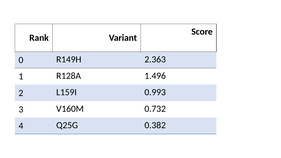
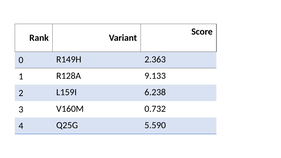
1.496: 1.496 -> 9.133 (155, 76)
0.993: 0.993 -> 6.238 (155, 92)
0.382: 0.382 -> 5.590 (155, 125)
